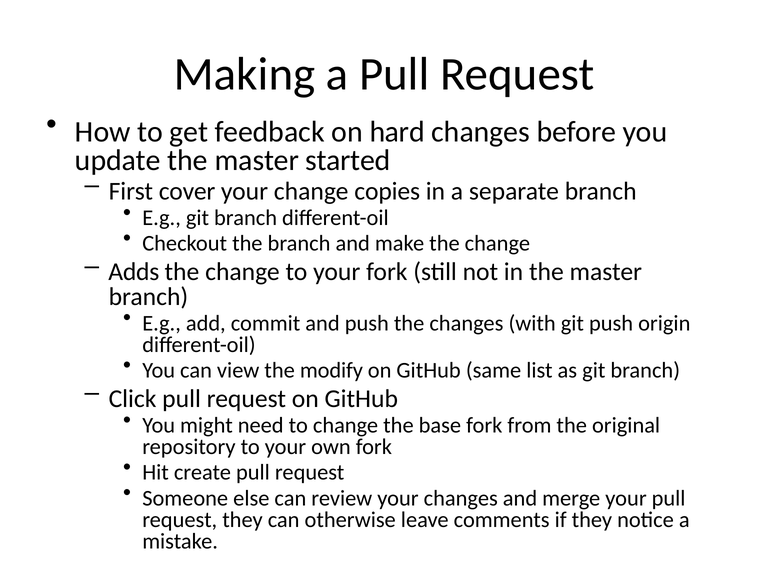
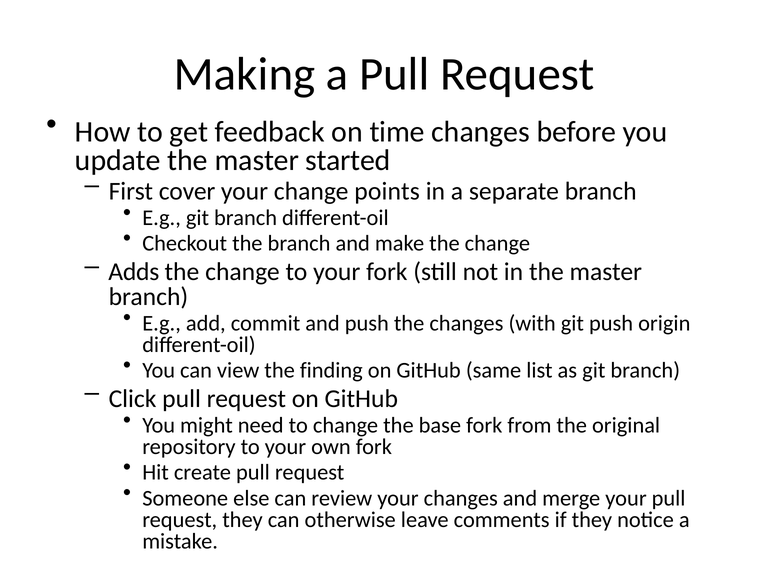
hard: hard -> time (397, 132)
copies: copies -> points (387, 191)
modify: modify -> finding (331, 370)
